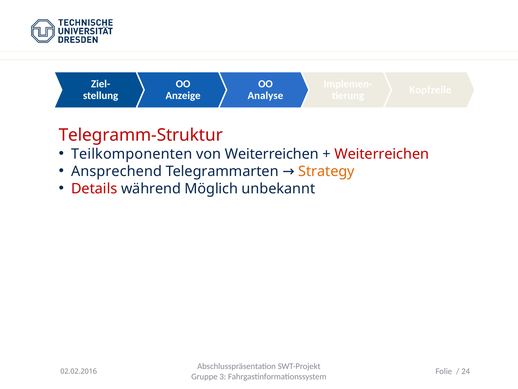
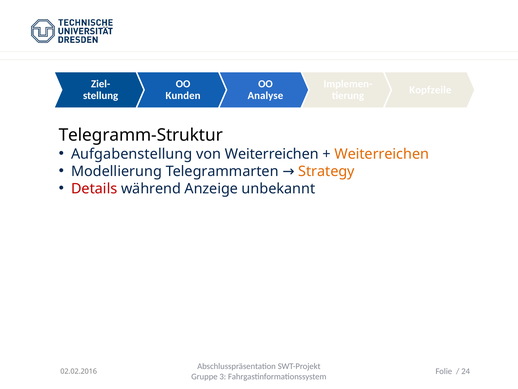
Anzeige: Anzeige -> Kunden (183, 95)
Telegramm-Struktur colour: red -> black (141, 135)
Teilkomponenten: Teilkomponenten -> Aufgabenstellung (132, 154)
Weiterreichen colour: red -> orange (382, 154)
Ansprechend: Ansprechend -> Modellierung (117, 171)
Möglich: Möglich -> Anzeige (211, 188)
